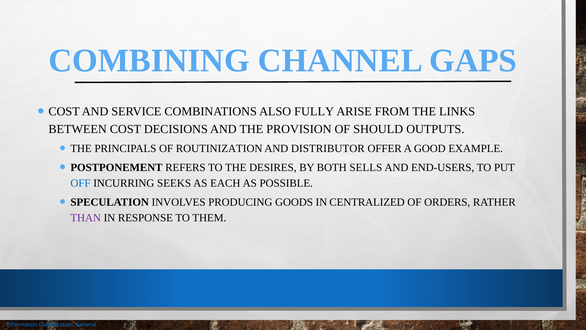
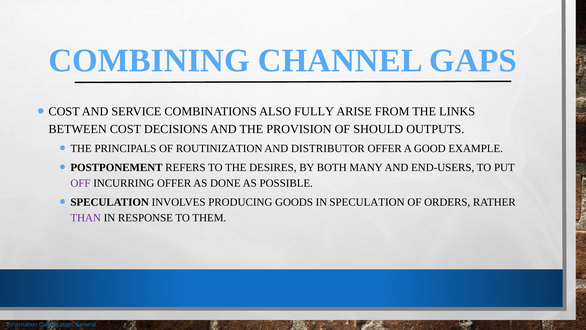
SELLS: SELLS -> MANY (366, 167)
OFF colour: blue -> purple (80, 183)
INCURRING SEEKS: SEEKS -> OFFER (174, 183)
EACH: EACH -> DONE (225, 183)
IN CENTRALIZED: CENTRALIZED -> SPECULATION (367, 202)
